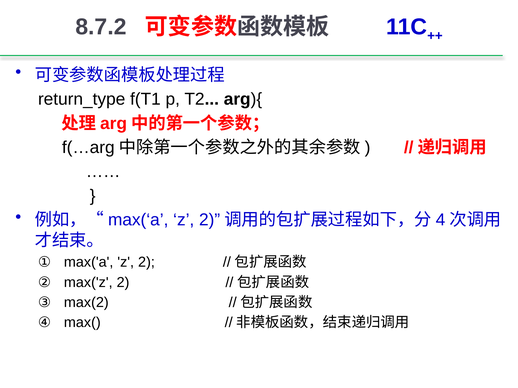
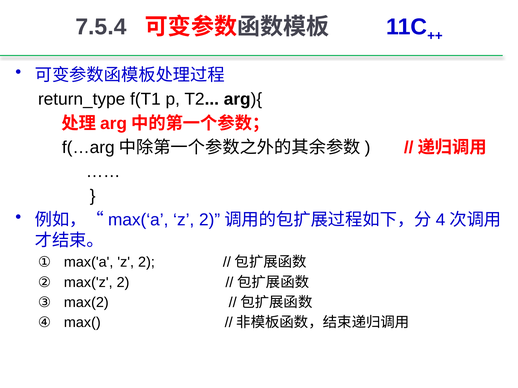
8.7.2: 8.7.2 -> 7.5.4 (101, 27)
